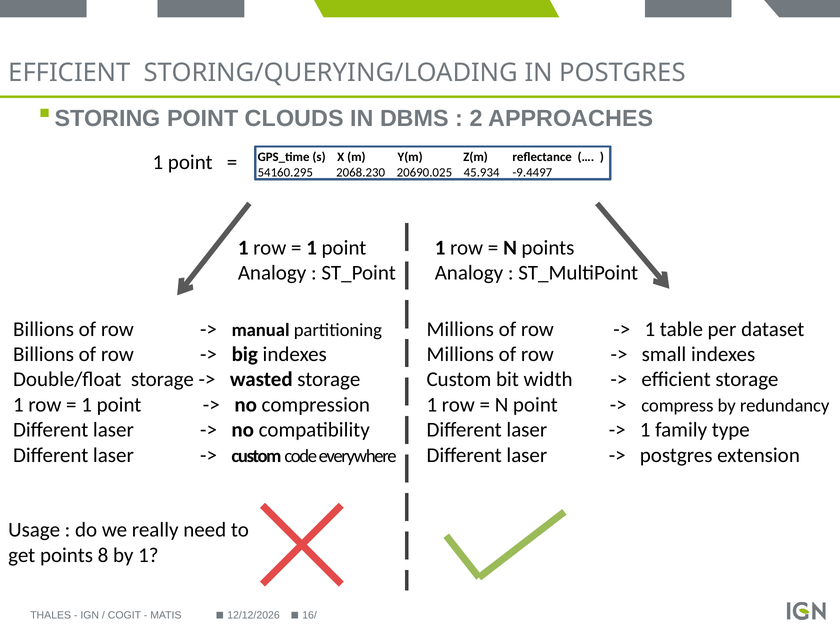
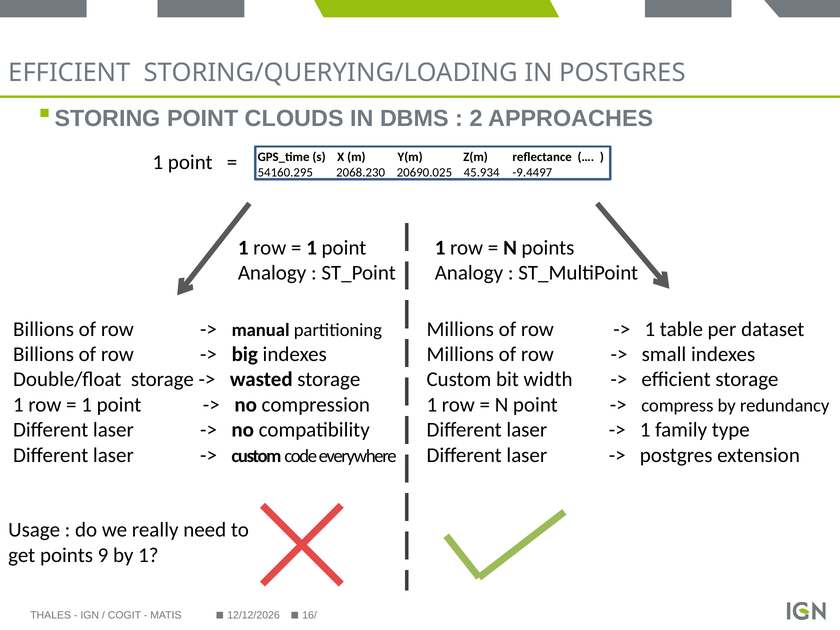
8: 8 -> 9 (103, 555)
